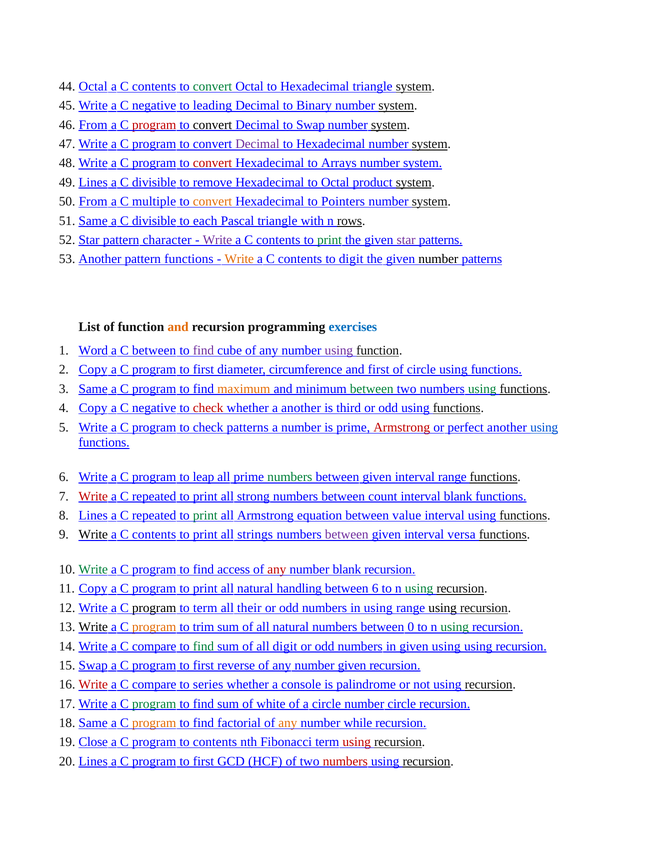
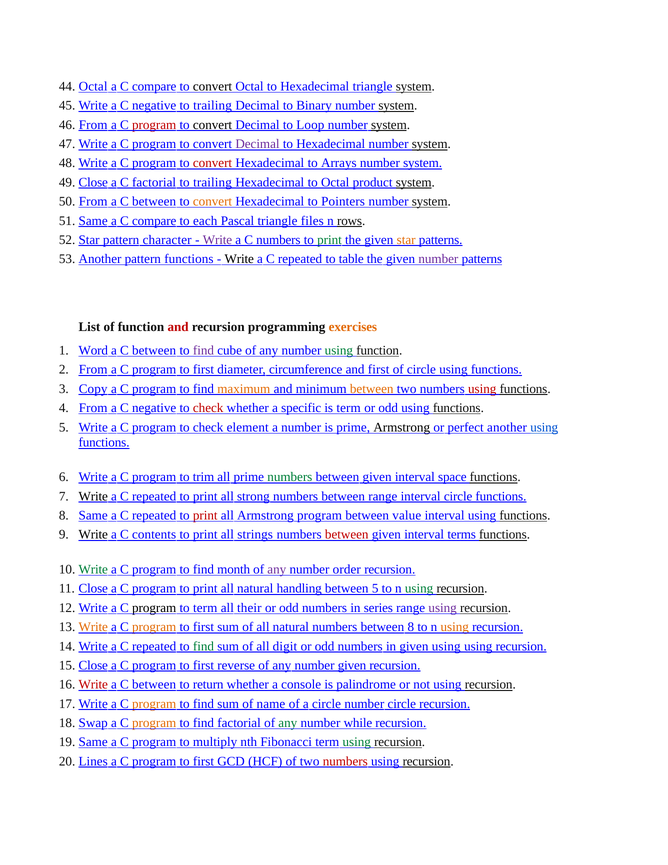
contents: contents -> compare (154, 86)
convert colour: green -> black (213, 86)
leading: leading -> trailing (212, 106)
to Swap: Swap -> Loop (310, 125)
Lines: Lines -> Close (93, 182)
divisible: divisible -> factorial (154, 182)
remove: remove -> trailing (212, 182)
multiple: multiple -> between (154, 201)
divisible: divisible -> compare (154, 221)
with: with -> files (312, 221)
contents: contents -> numbers (278, 240)
star colour: purple -> orange (406, 240)
Write colour: orange -> black (239, 259)
contents: contents -> repeated (300, 259)
to digit: digit -> table (351, 259)
number colour: black -> purple (438, 259)
and colour: orange -> red (178, 327)
exercises colour: blue -> orange (353, 327)
using colour: purple -> green (339, 350)
Copy: Copy -> From (93, 369)
Same: Same -> Copy (93, 388)
between colour: green -> orange (372, 388)
using colour: green -> red (482, 388)
Copy: Copy -> From (93, 408)
a another: another -> specific (301, 408)
is third: third -> term (349, 408)
check patterns: patterns -> element (248, 427)
Armstrong colour: red -> black (402, 427)
leap: leap -> trim (204, 477)
interval range: range -> space (452, 477)
Write colour: red -> black (93, 496)
between count: count -> range (383, 496)
interval blank: blank -> circle (458, 496)
Lines: Lines -> Same (93, 515)
print colour: green -> red (205, 515)
Armstrong equation: equation -> program (320, 515)
between colour: purple -> red (347, 534)
versa: versa -> terms (462, 534)
access: access -> month (234, 569)
any colour: red -> purple (277, 569)
number blank: blank -> order (347, 569)
Copy: Copy -> Close (93, 588)
between 6: 6 -> 5 (375, 588)
in using: using -> series (378, 607)
using colour: black -> purple (443, 607)
Write colour: black -> orange (93, 627)
trim: trim -> first (203, 627)
between 0: 0 -> 8 (411, 627)
using colour: green -> orange (455, 627)
compare: compare -> repeated (154, 646)
Swap: Swap -> Close (93, 665)
compare: compare -> between (154, 684)
series: series -> return (208, 684)
program colour: green -> orange (154, 703)
white: white -> name (271, 703)
Same: Same -> Swap (93, 722)
any colour: orange -> green (288, 722)
Close: Close -> Same (93, 741)
to contents: contents -> multiply (215, 741)
using colour: red -> green (357, 741)
